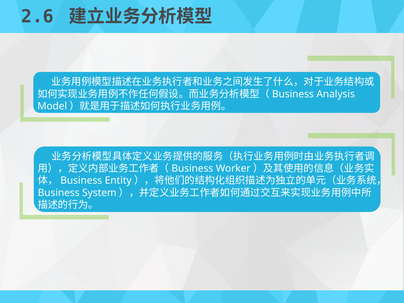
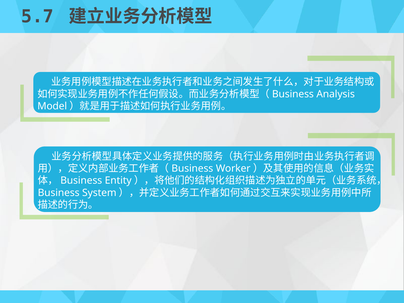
2.6: 2.6 -> 5.7 (38, 17)
